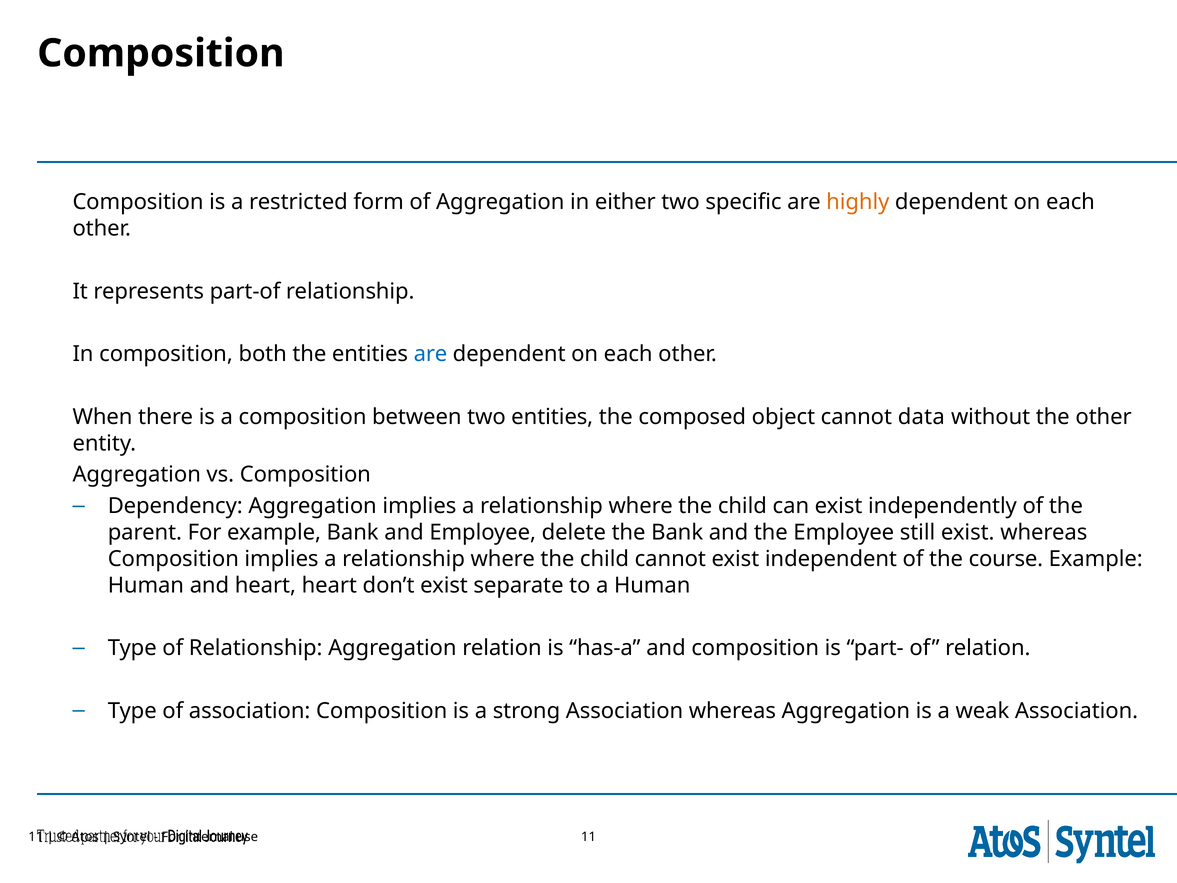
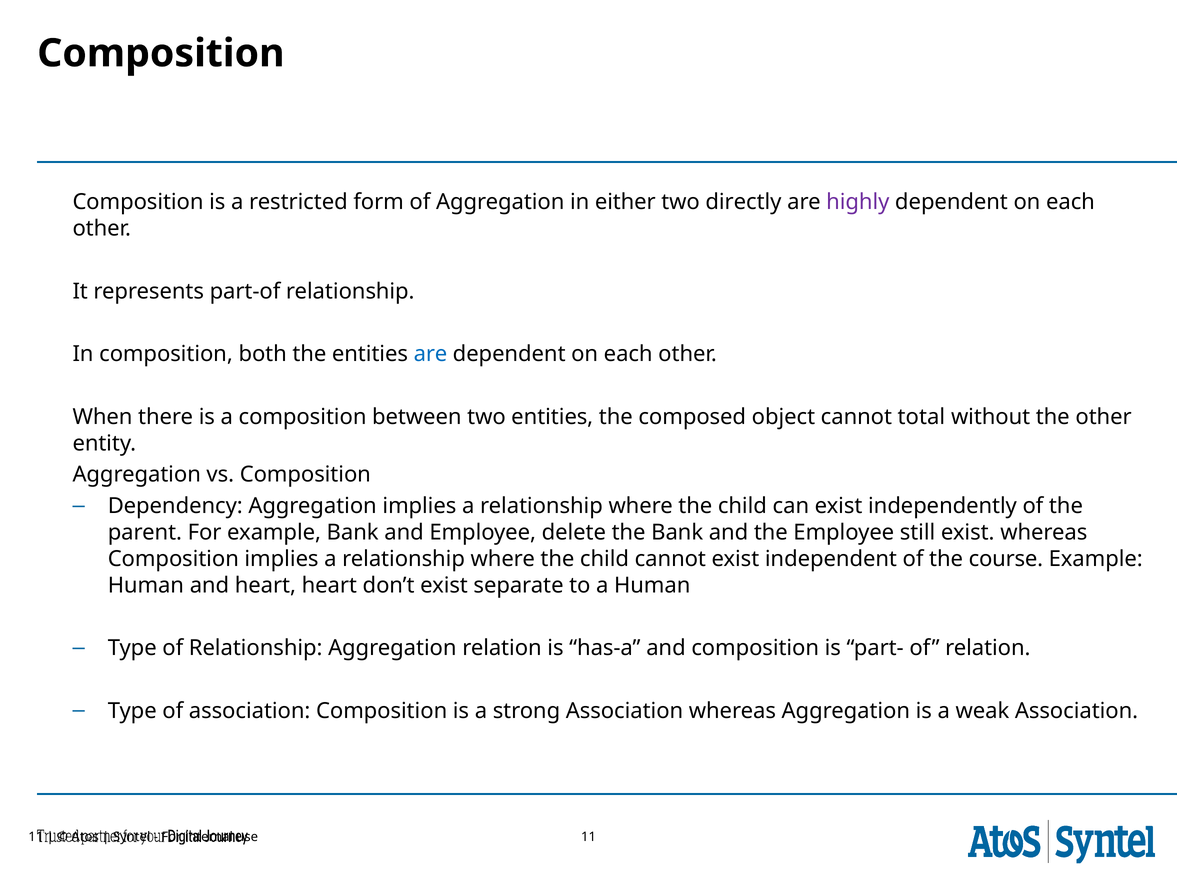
specific: specific -> directly (743, 202)
highly colour: orange -> purple (858, 202)
data: data -> total (921, 417)
